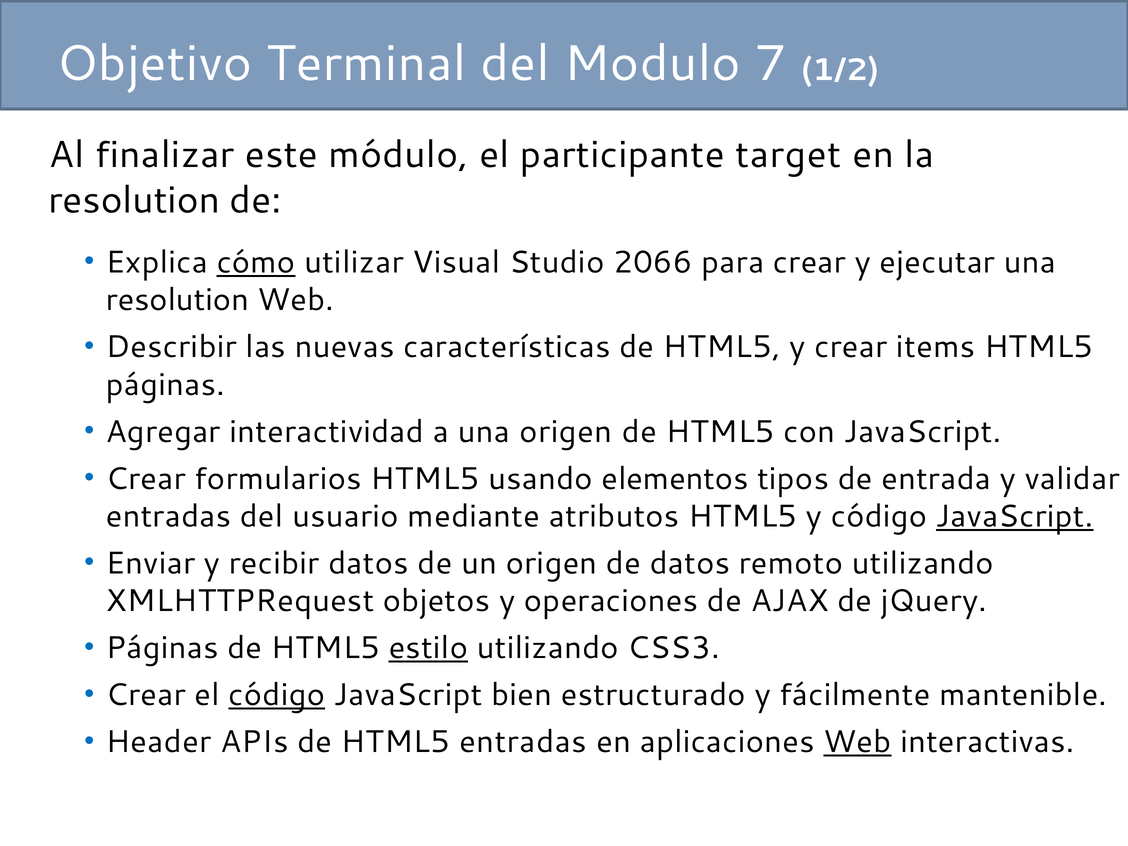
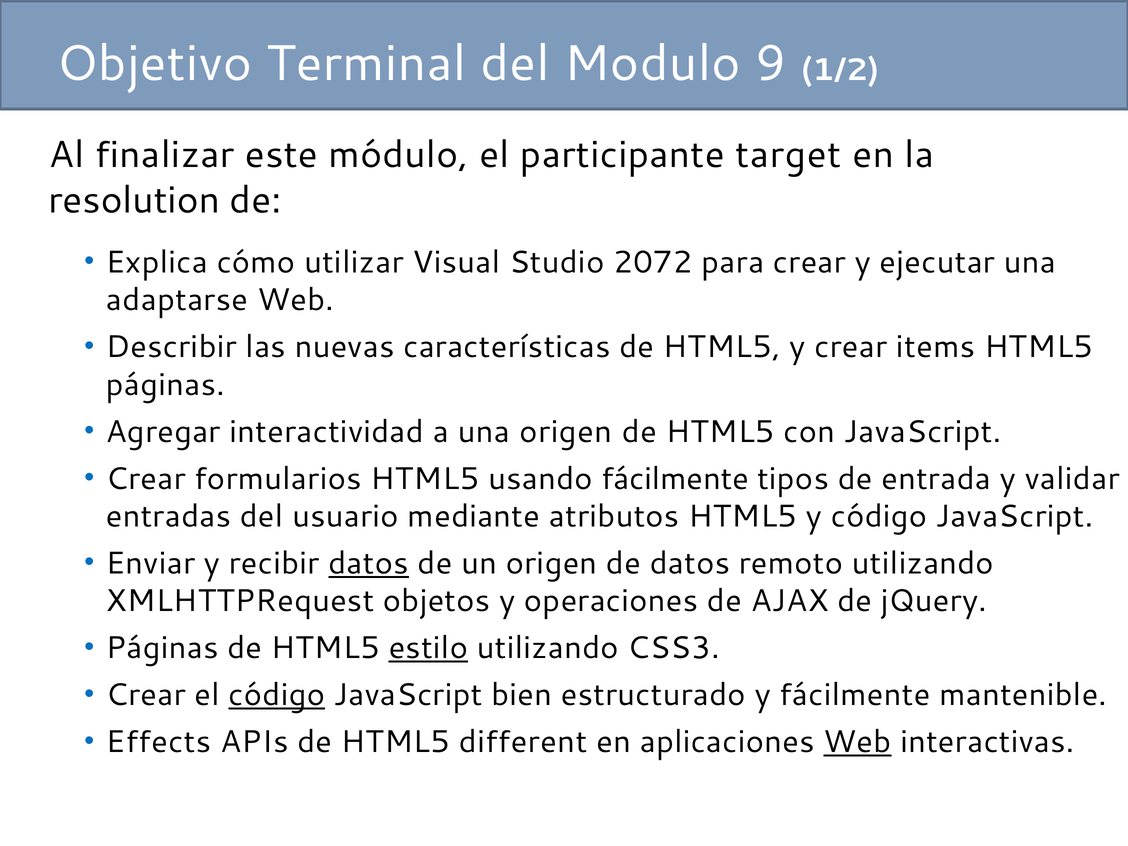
7: 7 -> 9 (771, 64)
cómo underline: present -> none (256, 262)
2066: 2066 -> 2072 (653, 262)
resolution: resolution -> adaptarse (177, 300)
usando elementos: elementos -> fácilmente (675, 479)
JavaScript underline: present -> none (1015, 516)
datos underline: none -> present (369, 563)
Header: Header -> Effects (159, 742)
HTML5 entradas: entradas -> different (523, 742)
